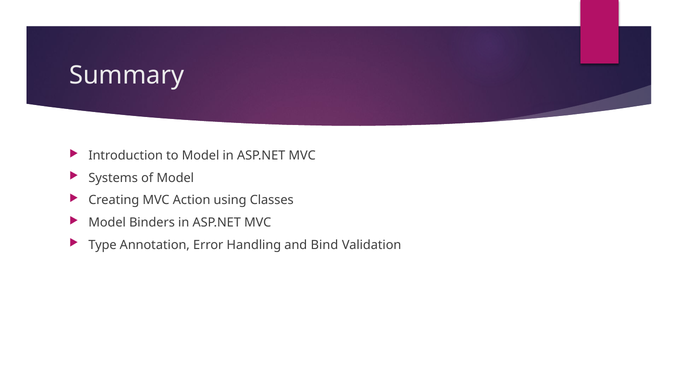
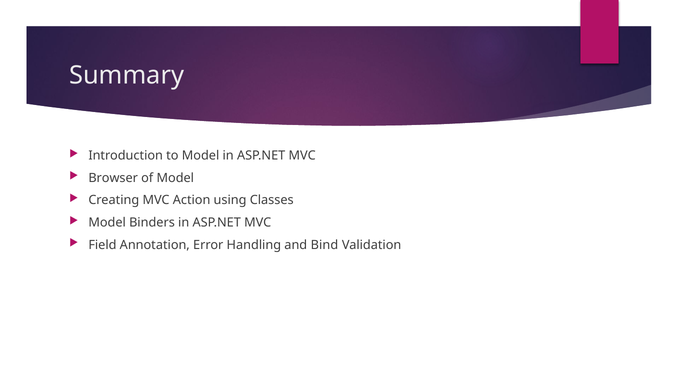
Systems: Systems -> Browser (113, 178)
Type: Type -> Field (102, 245)
